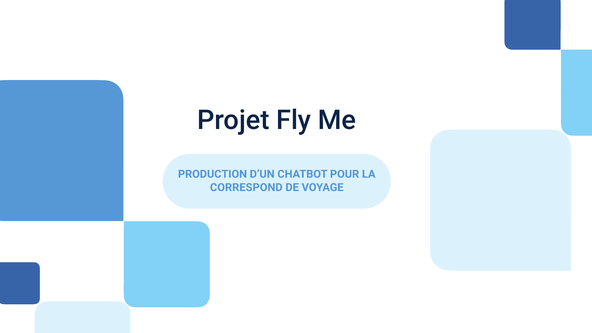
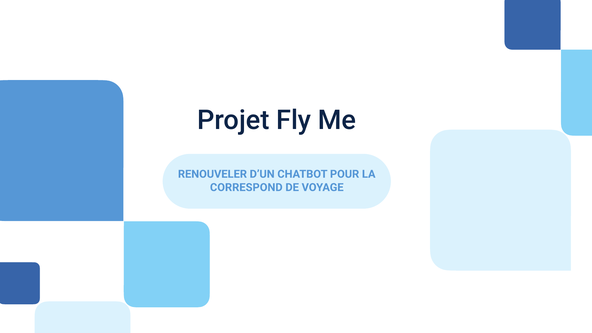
PRODUCTION: PRODUCTION -> RENOUVELER (212, 174)
